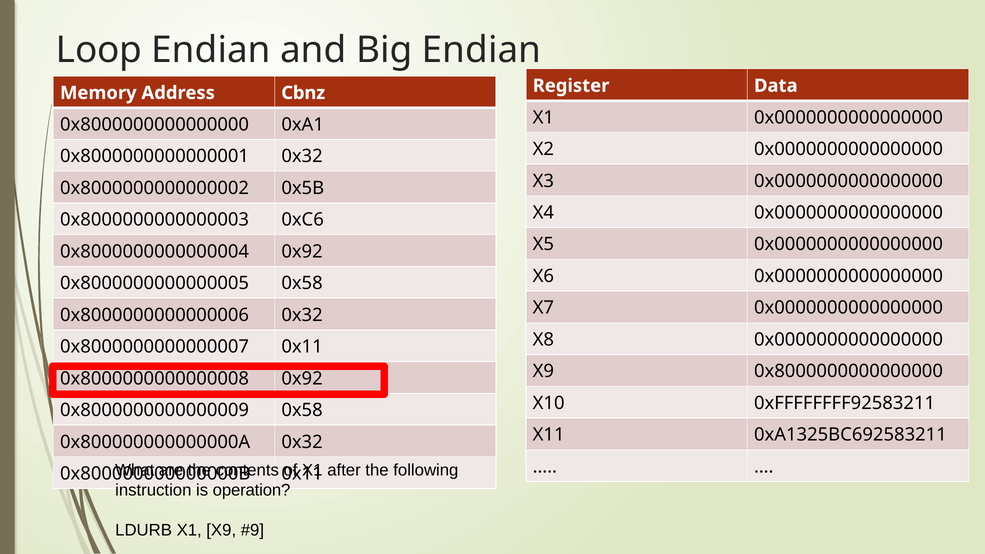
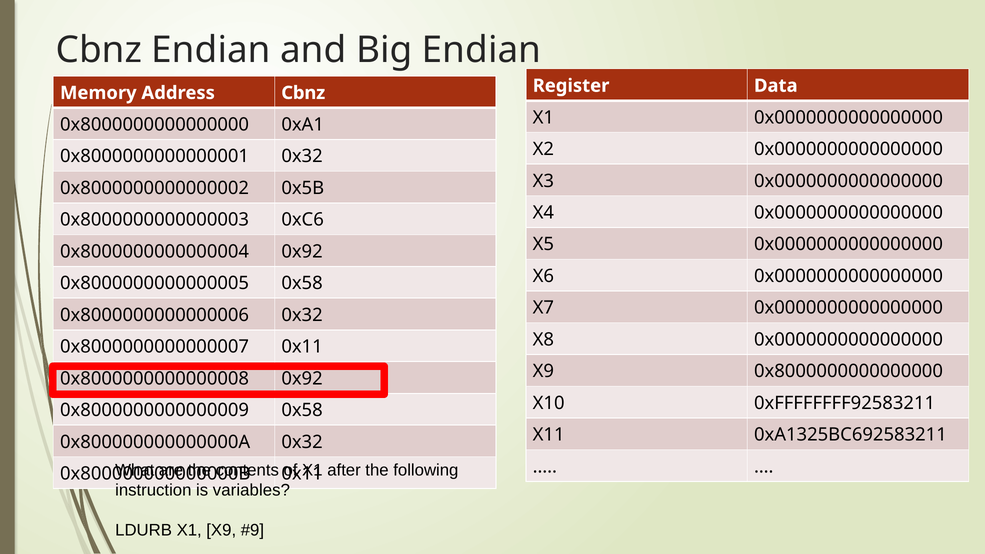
Loop: Loop -> Cbnz (99, 50)
operation: operation -> variables (251, 490)
